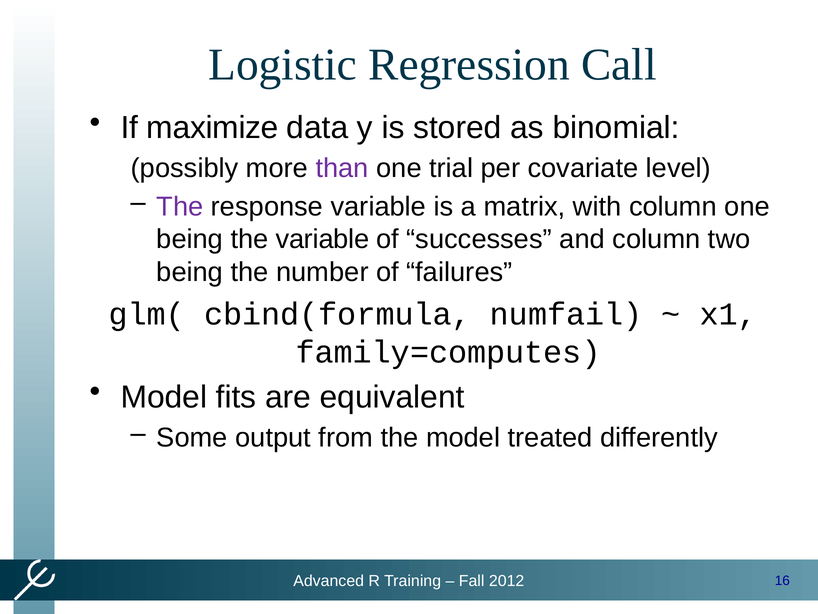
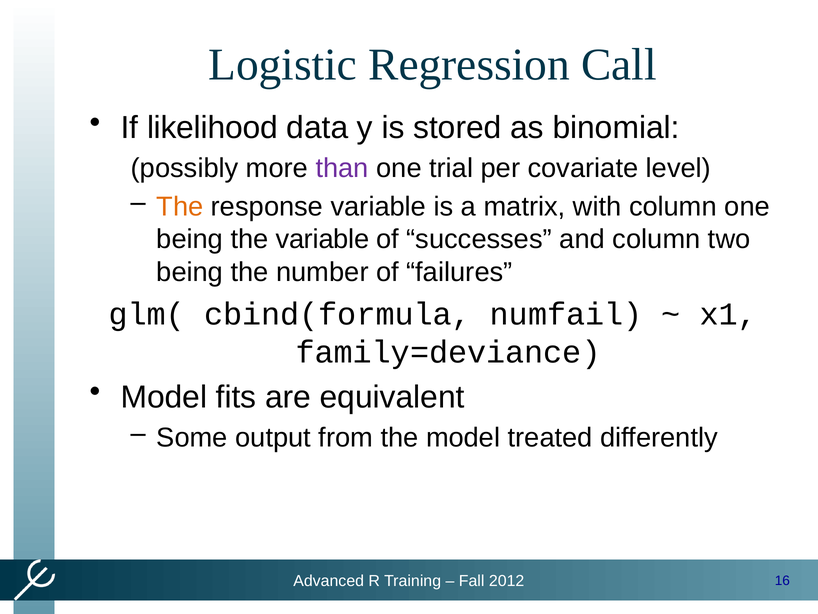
maximize: maximize -> likelihood (212, 128)
The colour: purple -> orange (180, 206)
family=computes: family=computes -> family=deviance (448, 352)
